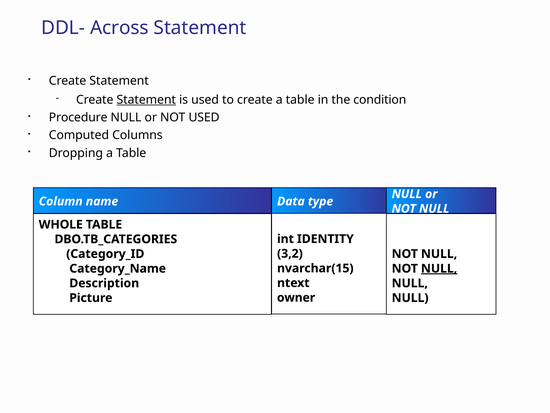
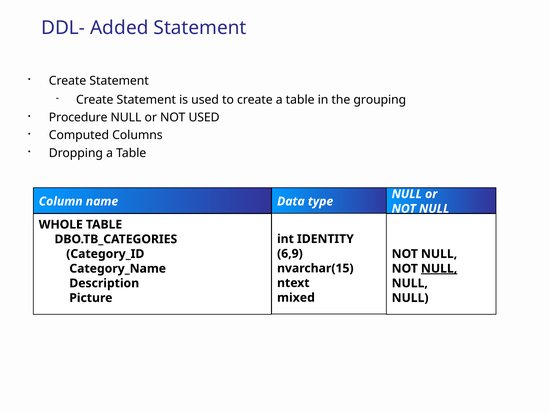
Across: Across -> Added (119, 28)
Statement underline: present -> none (146, 100)
condition: condition -> grouping (380, 100)
3,2: 3,2 -> 6,9 (290, 253)
owner: owner -> mixed (296, 297)
